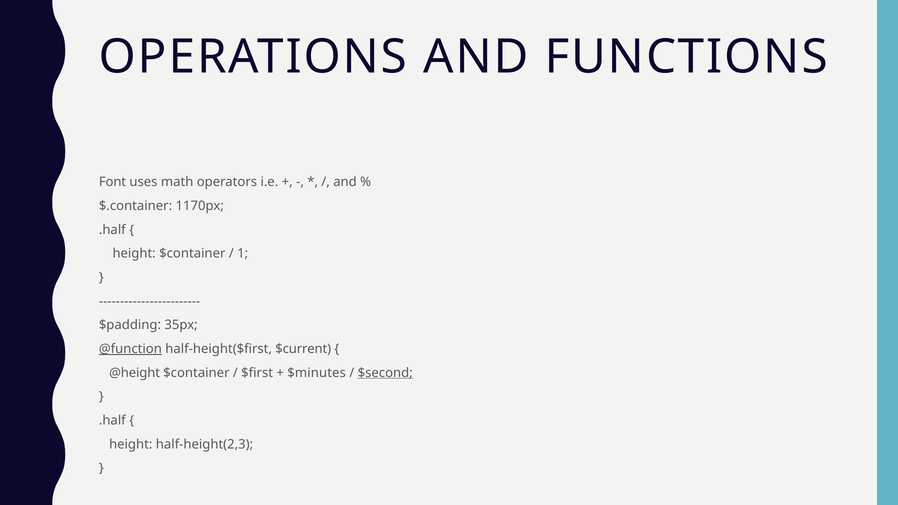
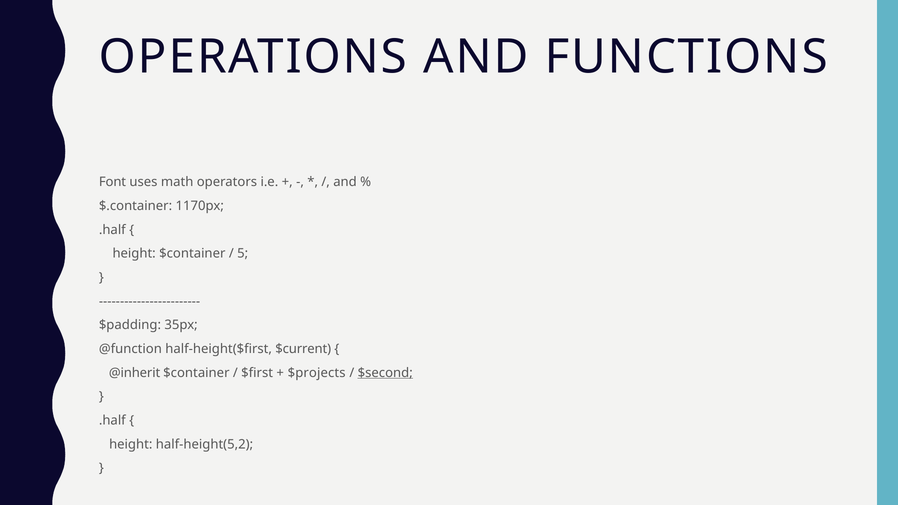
1: 1 -> 5 (243, 254)
@function underline: present -> none (130, 349)
@height: @height -> @inherit (135, 373)
$minutes: $minutes -> $projects (317, 373)
half-height(2,3: half-height(2,3 -> half-height(5,2 (204, 444)
